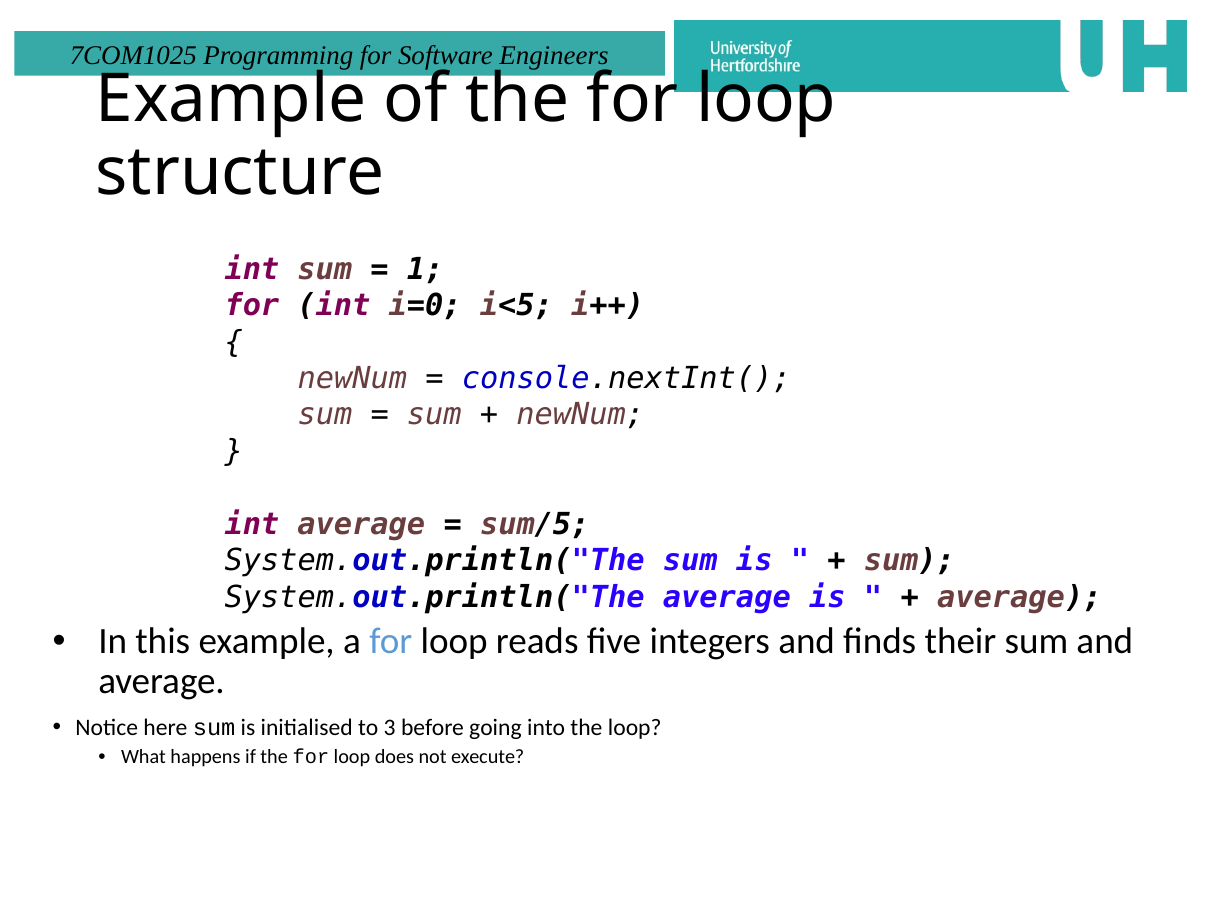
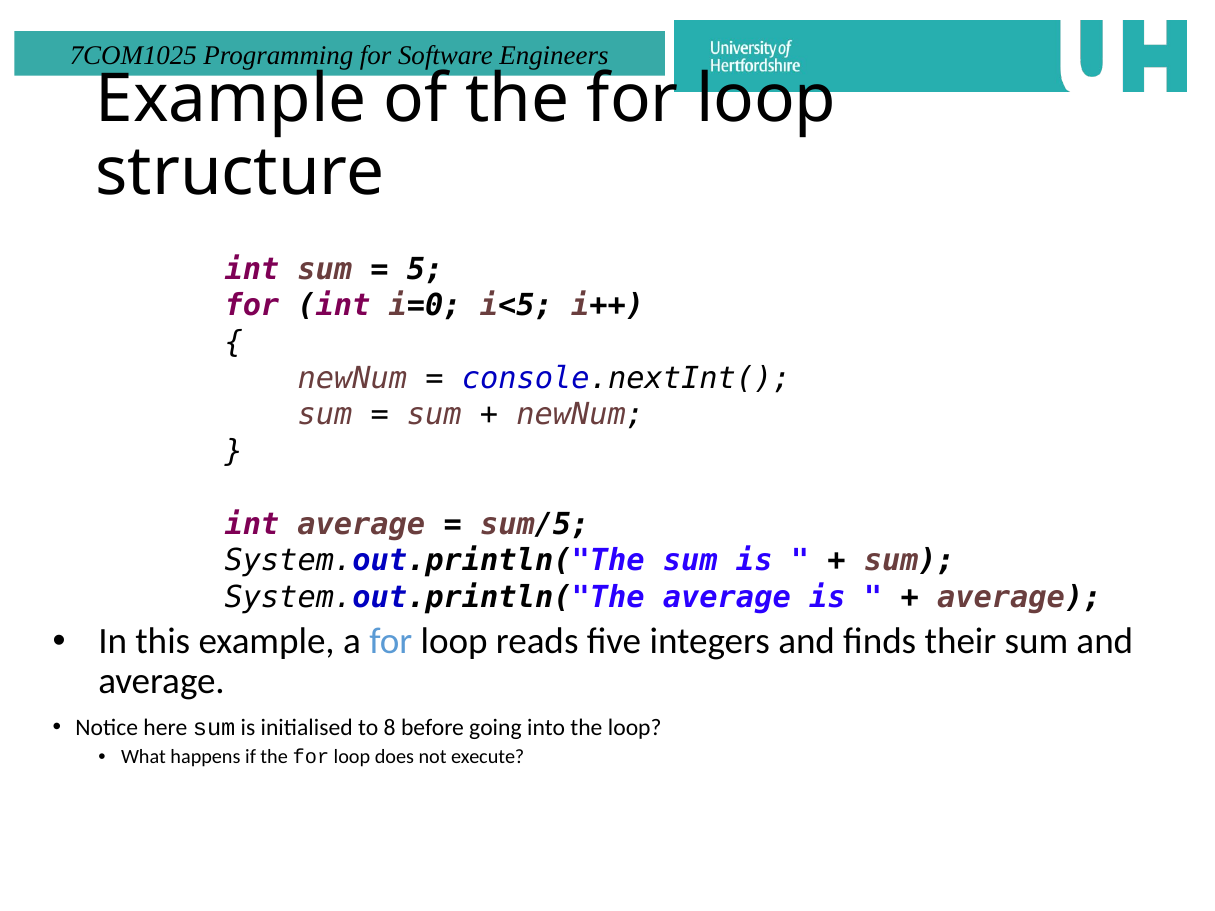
1: 1 -> 5 (425, 269)
3: 3 -> 8 (390, 727)
